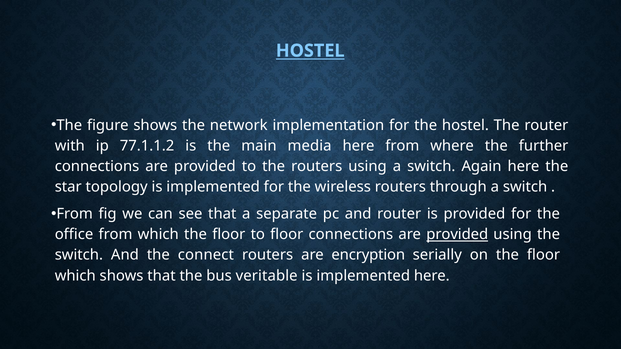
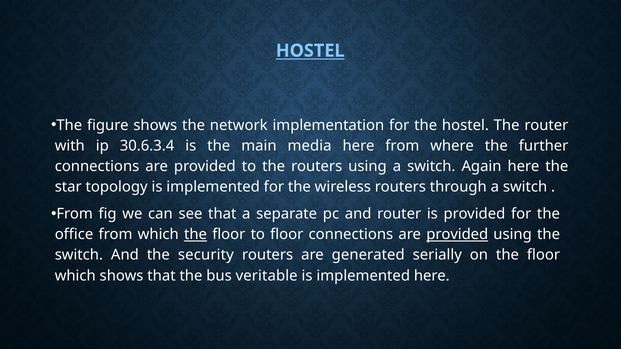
77.1.1.2: 77.1.1.2 -> 30.6.3.4 (147, 146)
the underline: none -> present (196, 235)
connect: connect -> security (206, 255)
encryption: encryption -> generated (368, 255)
